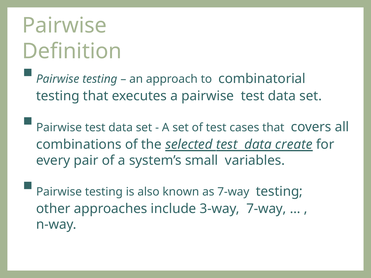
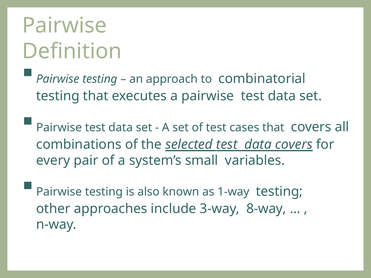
data create: create -> covers (294, 145)
as 7-way: 7-way -> 1-way (233, 192)
3-way 7-way: 7-way -> 8-way (266, 209)
